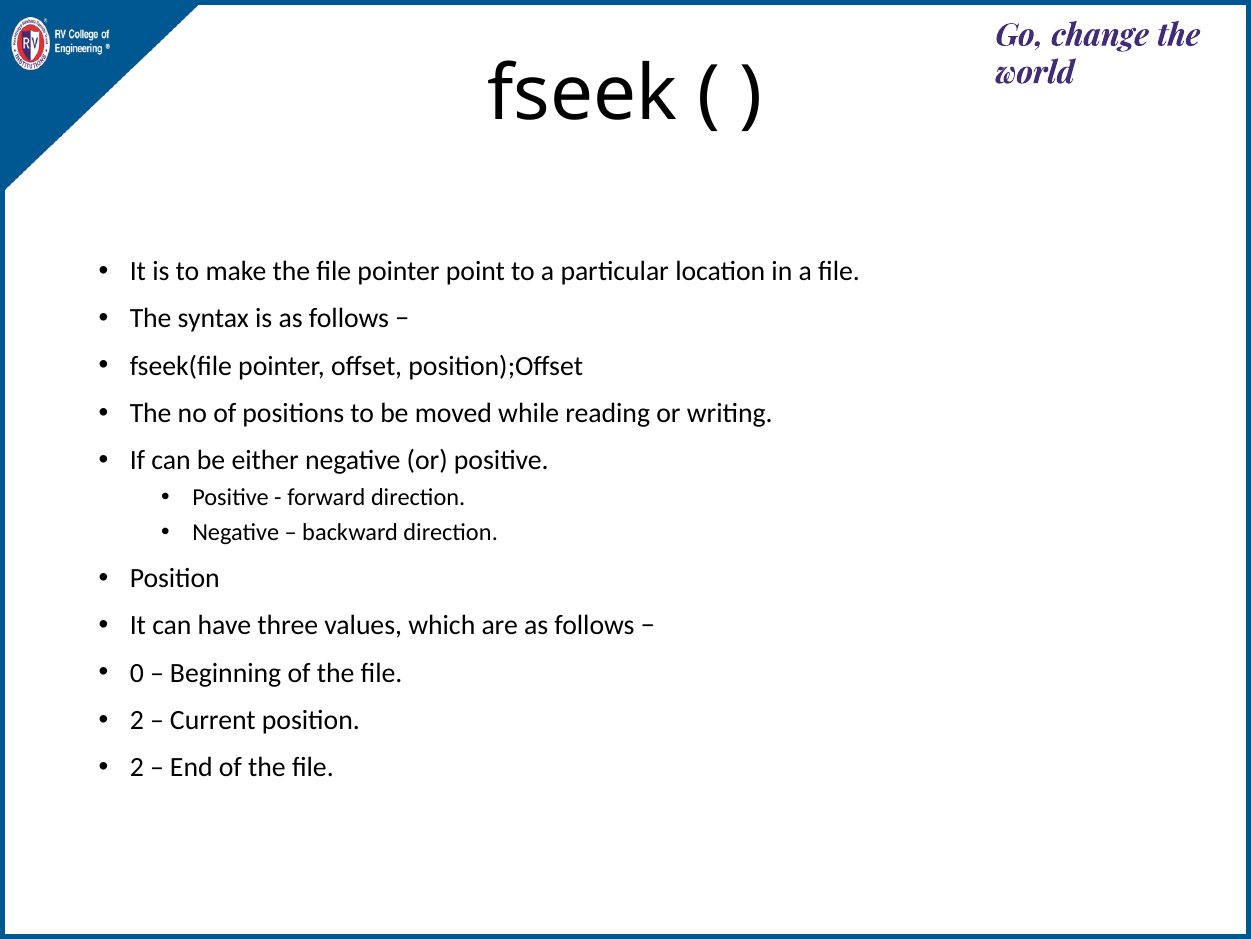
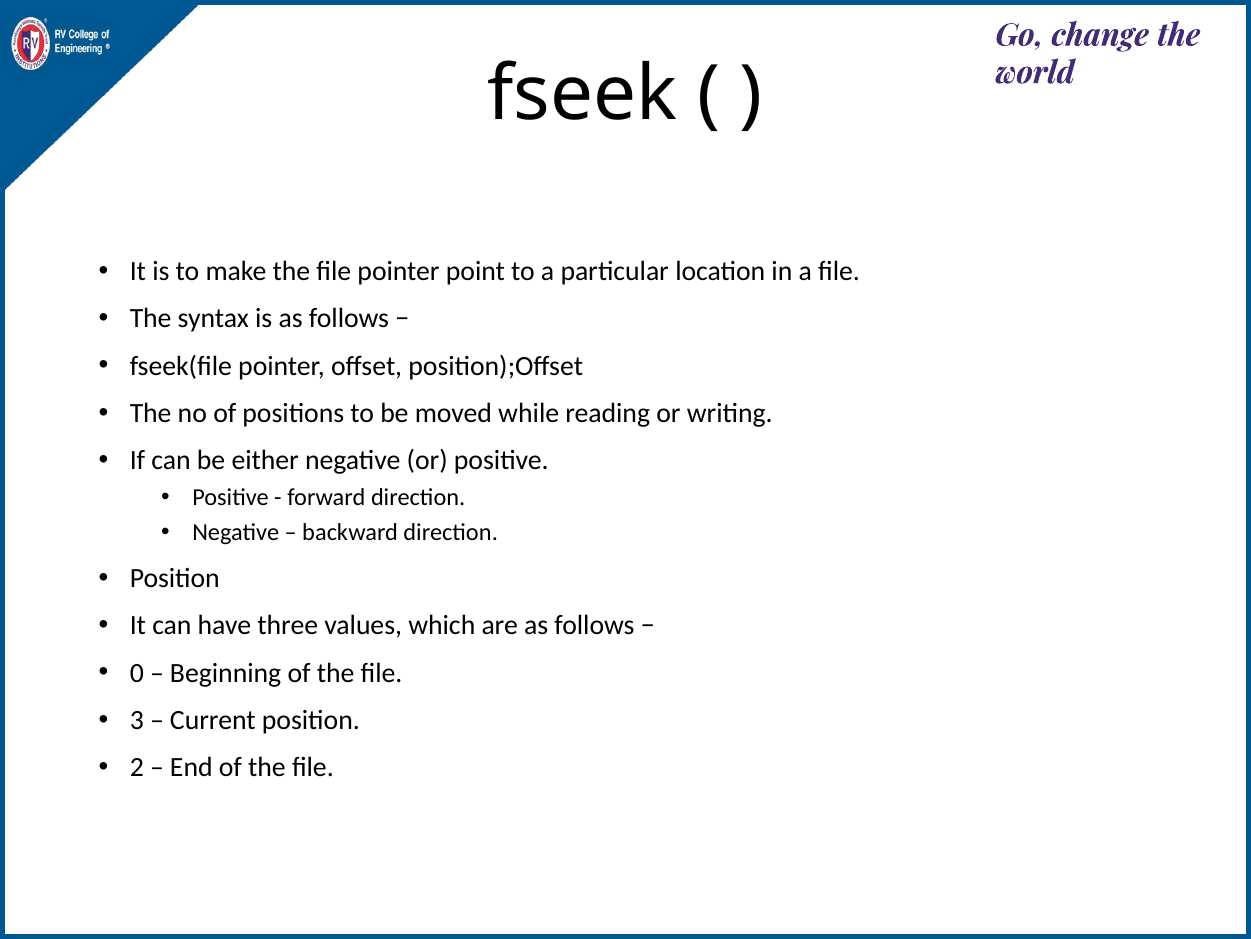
2: 2 -> 3 (137, 720)
